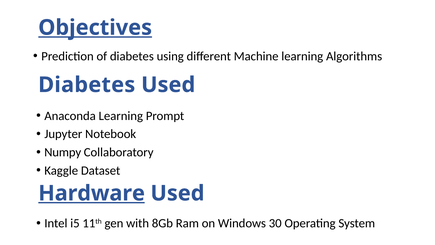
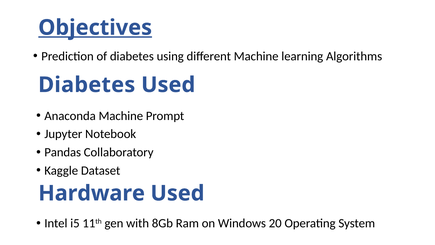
Anaconda Learning: Learning -> Machine (121, 116)
Numpy: Numpy -> Pandas (63, 152)
Hardware underline: present -> none (92, 193)
30: 30 -> 20 (275, 223)
